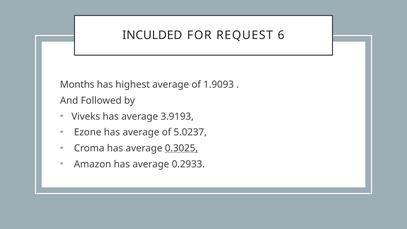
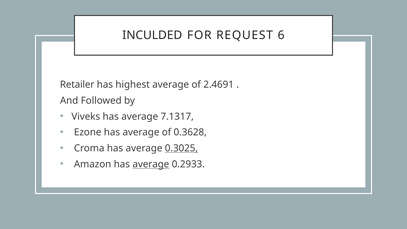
Months: Months -> Retailer (77, 85)
1.9093: 1.9093 -> 2.4691 (219, 85)
3.9193: 3.9193 -> 7.1317 (177, 116)
5.0237: 5.0237 -> 0.3628 (190, 132)
average underline: none -> present (151, 164)
